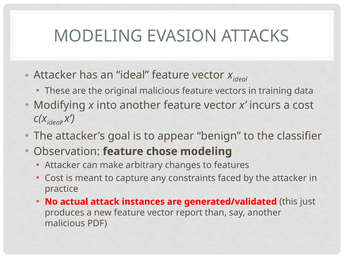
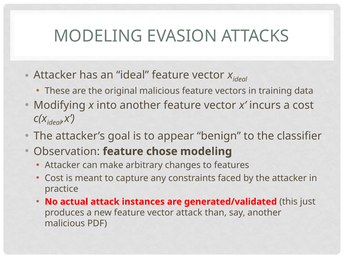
vector report: report -> attack (189, 213)
